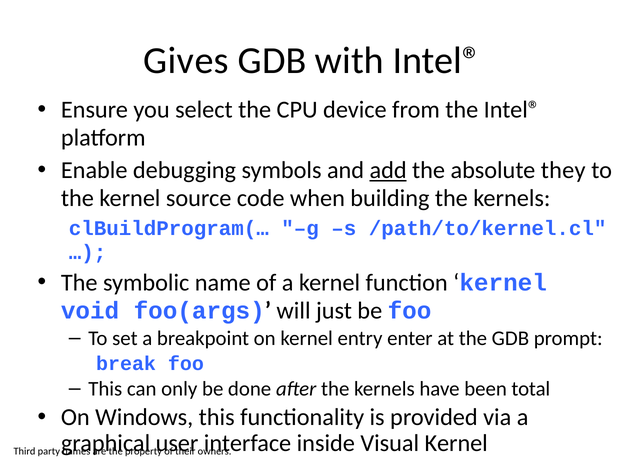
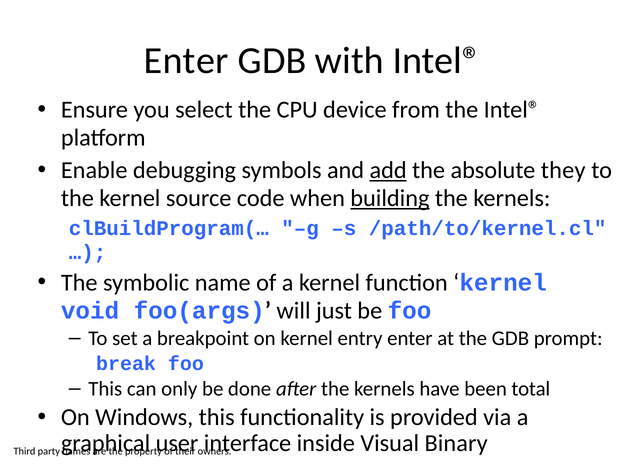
Gives: Gives -> Enter (186, 61)
building underline: none -> present (390, 198)
Visual Kernel: Kernel -> Binary (456, 443)
